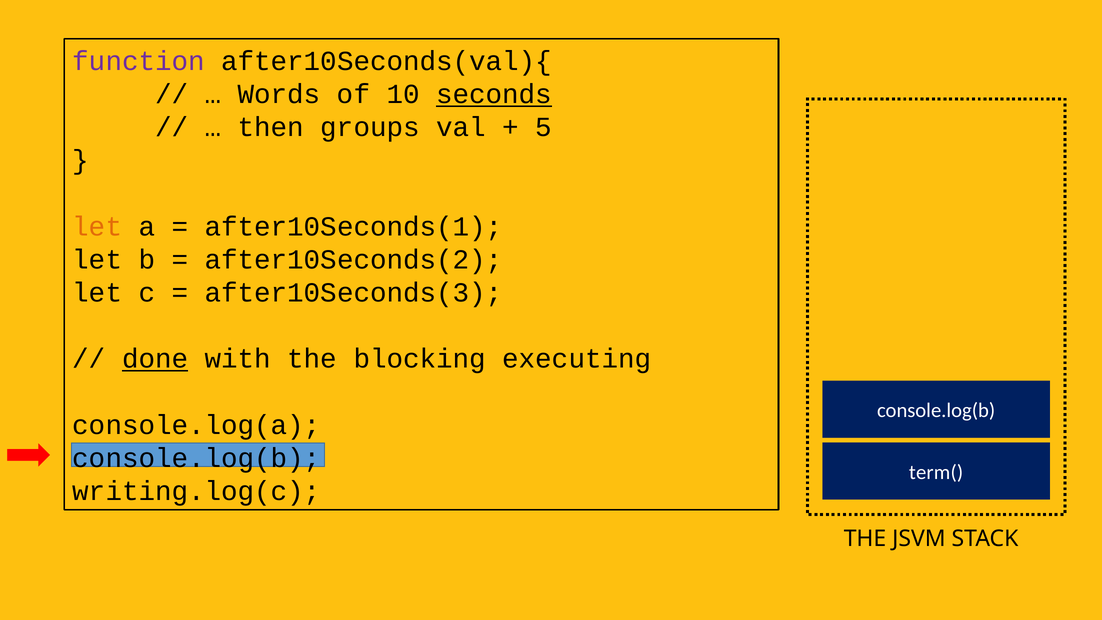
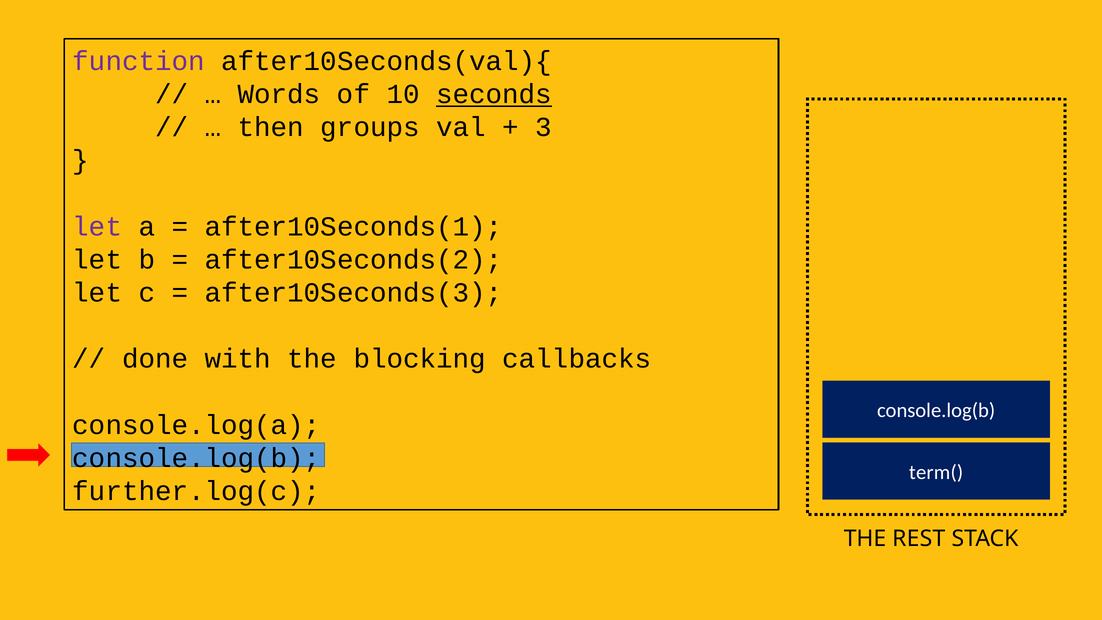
5: 5 -> 3 (544, 127)
let colour: orange -> purple (97, 226)
done underline: present -> none (155, 359)
executing: executing -> callbacks (577, 359)
writing.log(c: writing.log(c -> further.log(c (196, 491)
JSVM: JSVM -> REST (919, 538)
